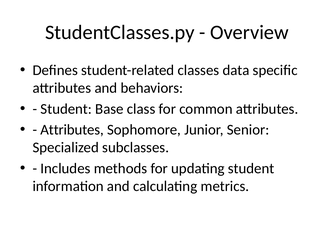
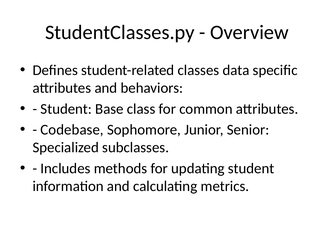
Attributes: Attributes -> Codebase (72, 129)
